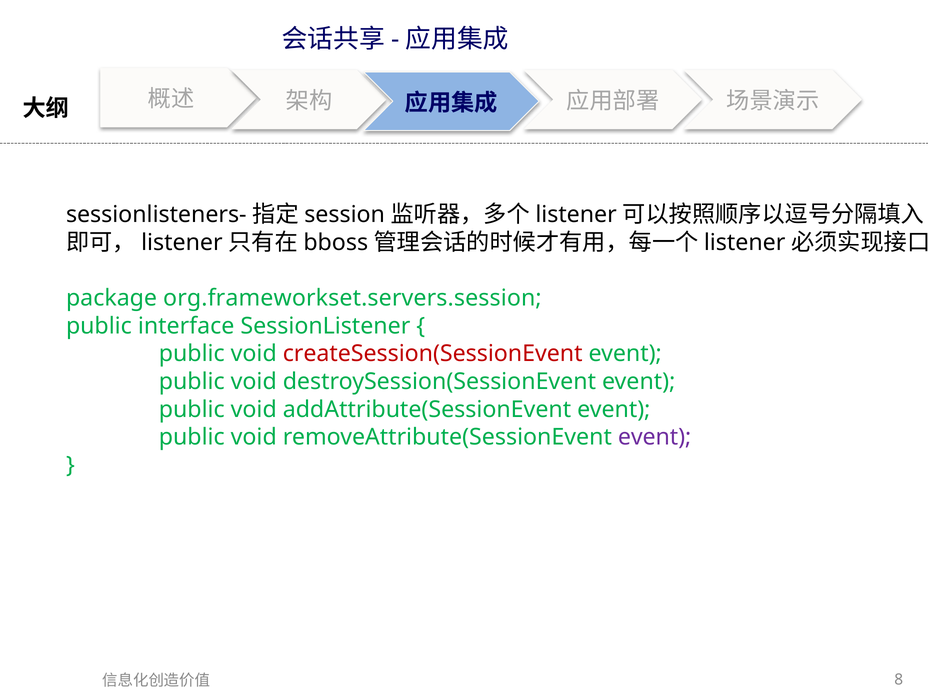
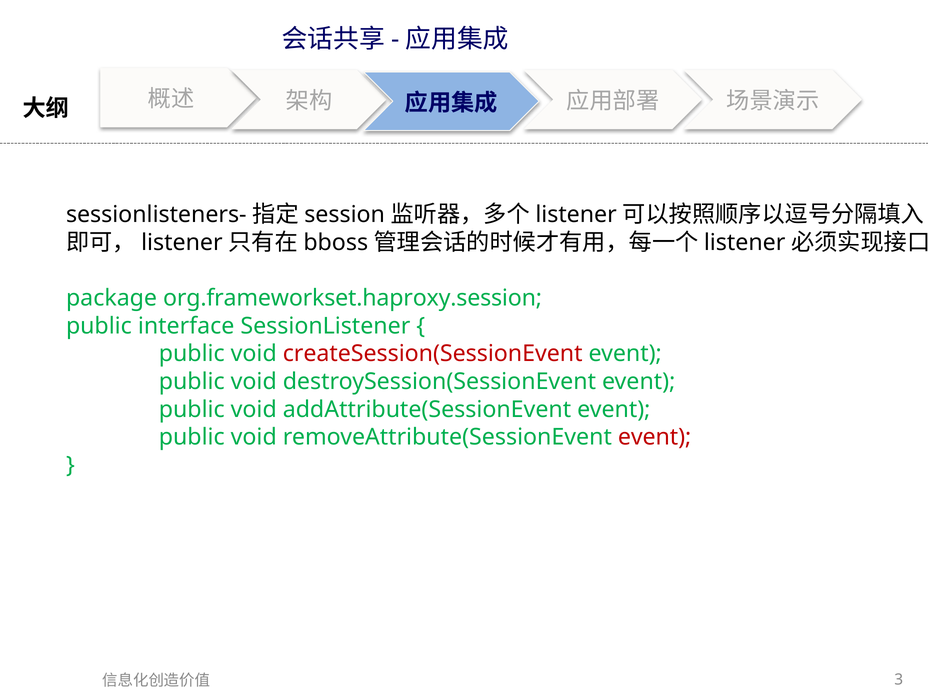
org.frameworkset.servers.session: org.frameworkset.servers.session -> org.frameworkset.haproxy.session (353, 298)
event colour: purple -> red (655, 437)
8: 8 -> 3 (899, 679)
